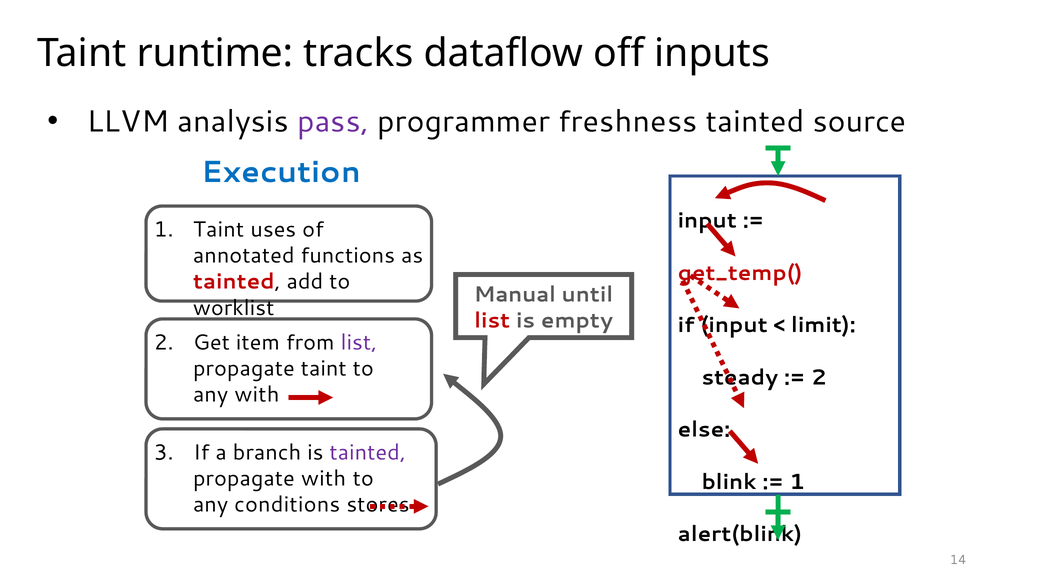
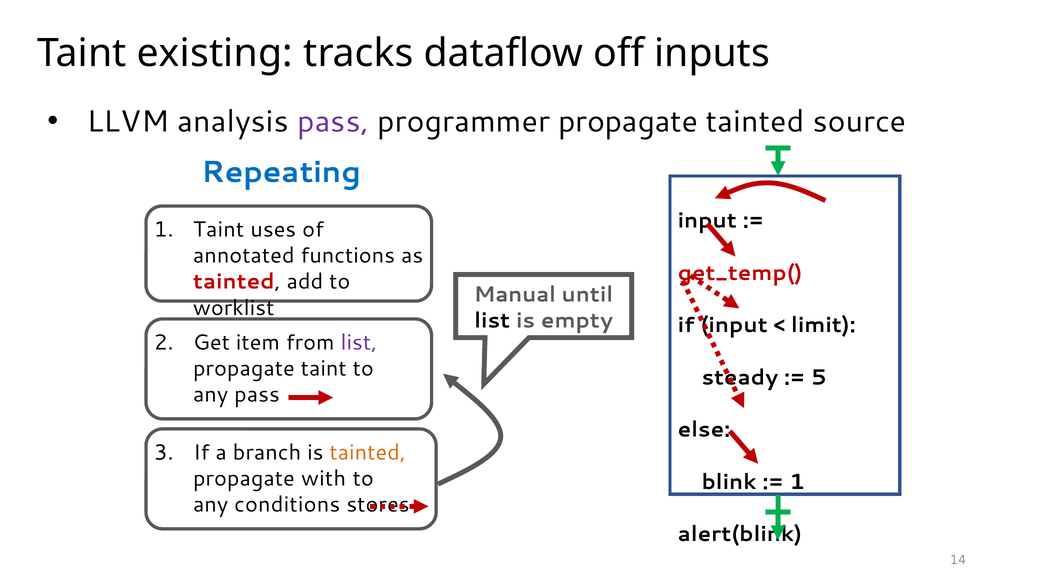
runtime: runtime -> existing (215, 53)
programmer freshness: freshness -> propagate (628, 122)
Execution: Execution -> Repeating (281, 172)
list colour: red -> black (492, 321)
2: 2 -> 5 (819, 378)
any with: with -> pass (257, 395)
tainted colour: purple -> orange (368, 453)
